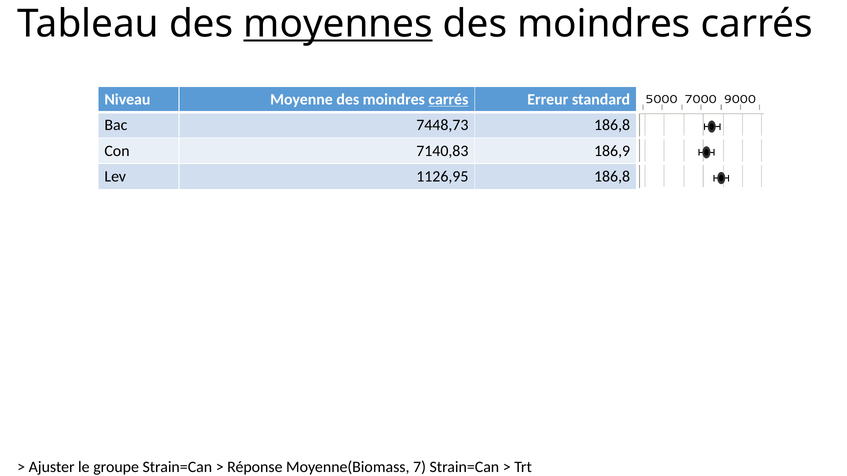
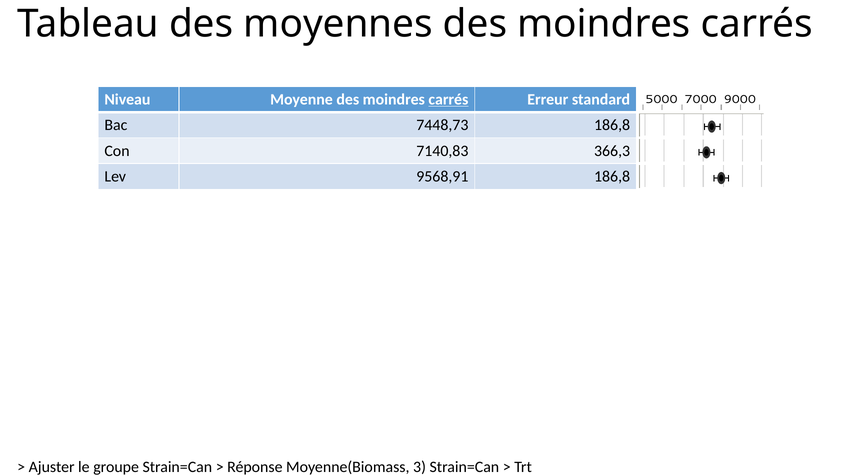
moyennes underline: present -> none (338, 24)
186,9: 186,9 -> 366,3 (612, 151)
1126,95: 1126,95 -> 9568,91 (442, 177)
7: 7 -> 3 (420, 468)
